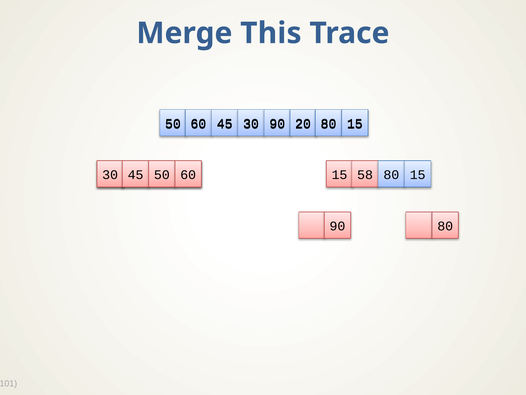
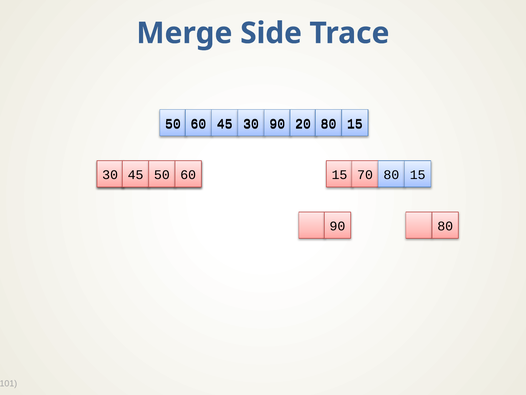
This: This -> Side (271, 33)
58: 58 -> 70 (365, 175)
